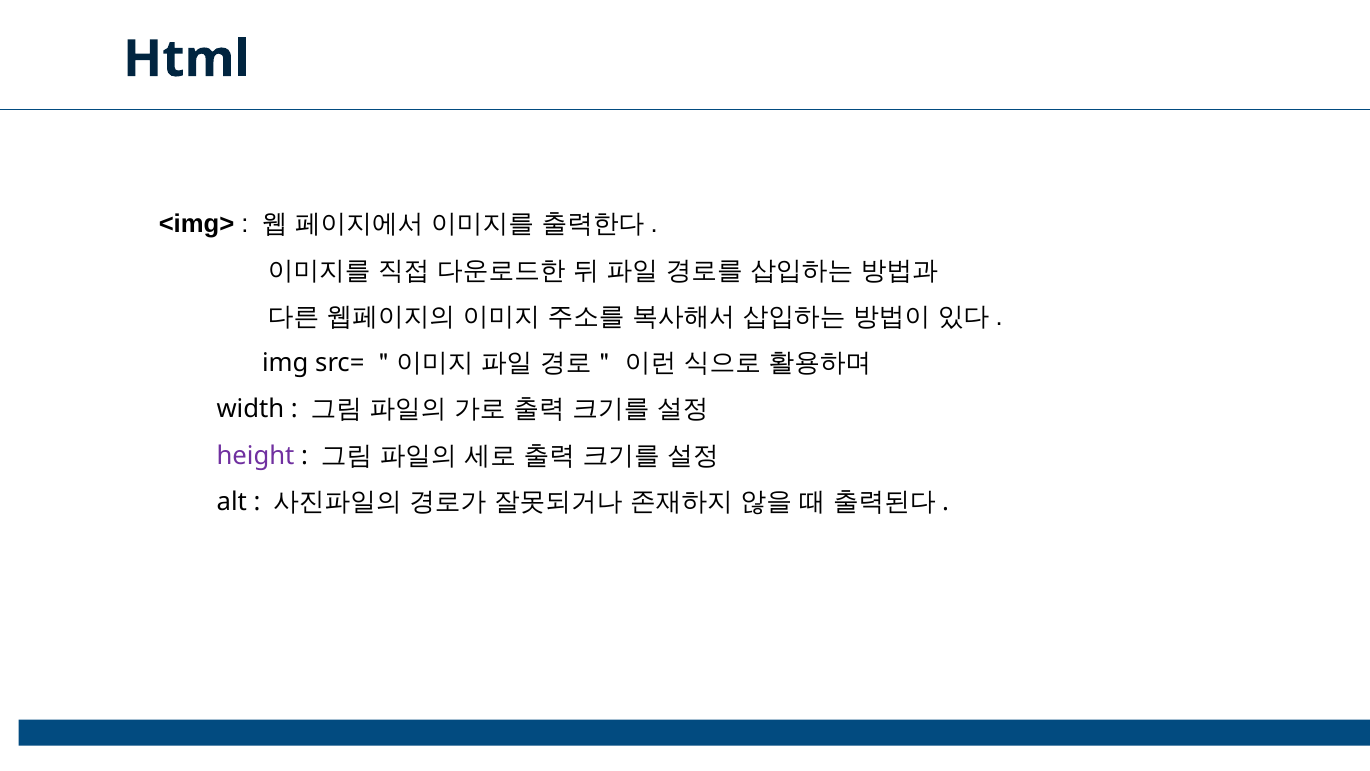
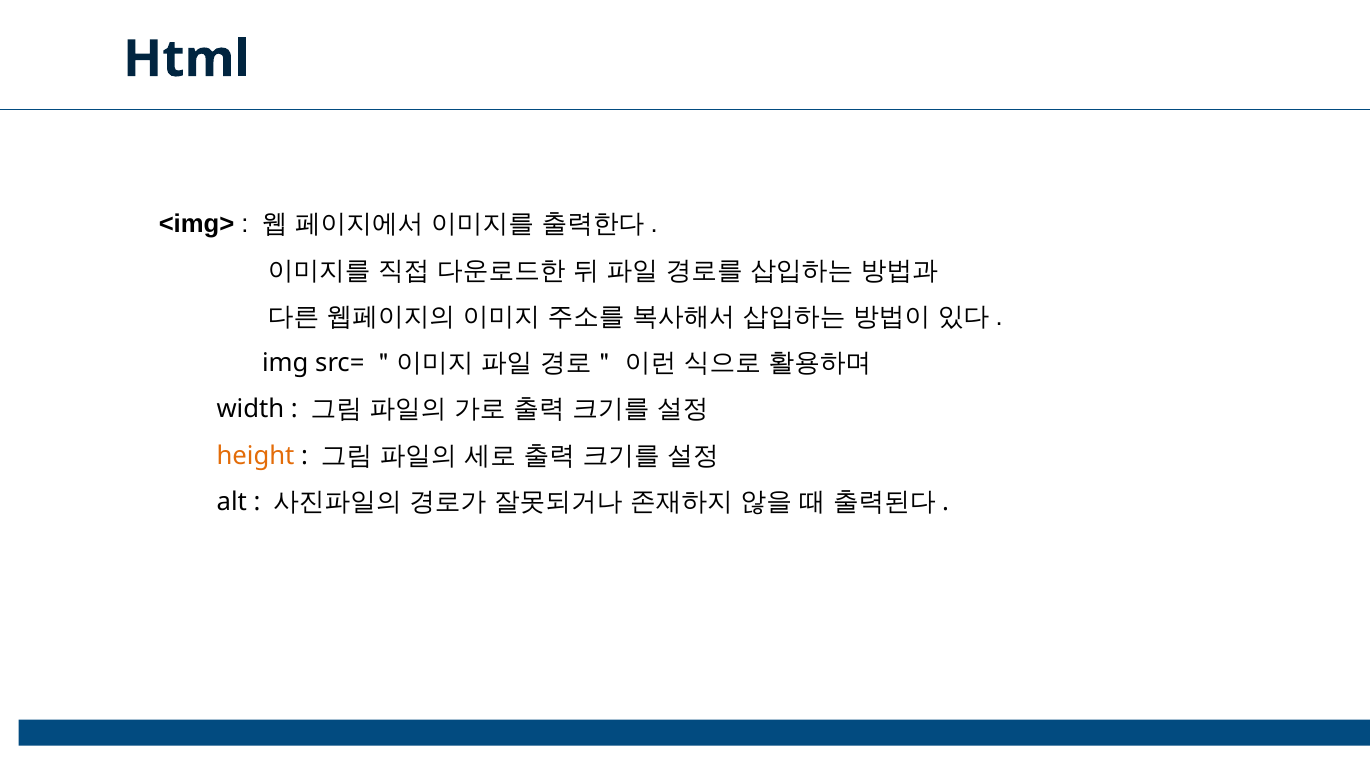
height colour: purple -> orange (256, 456)
